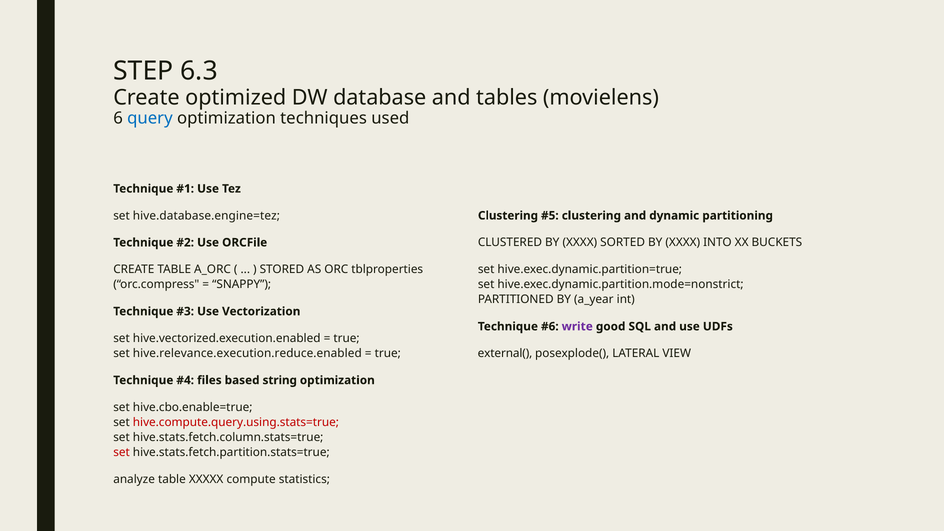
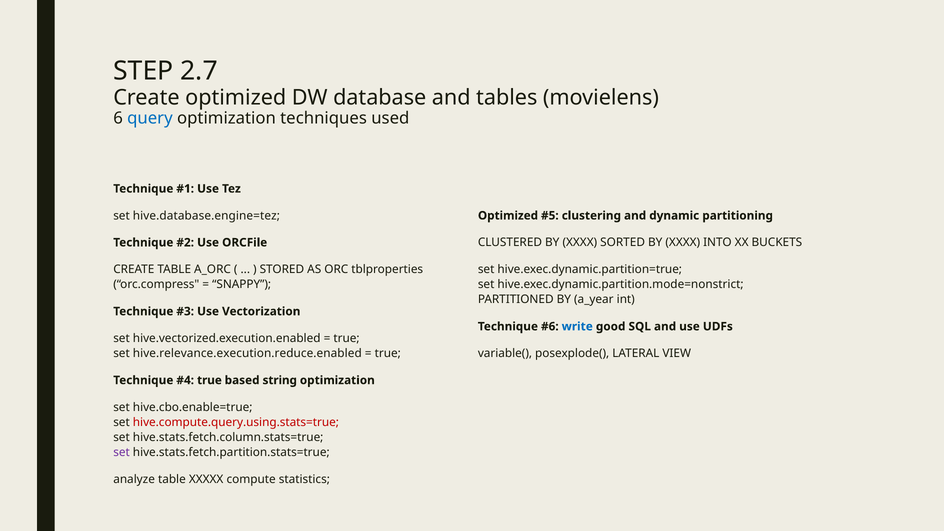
6.3: 6.3 -> 2.7 (199, 71)
Clustering: Clustering -> Optimized (508, 216)
write colour: purple -> blue (577, 326)
external(: external( -> variable( (505, 353)
files: files -> true (209, 380)
set colour: red -> purple (122, 452)
